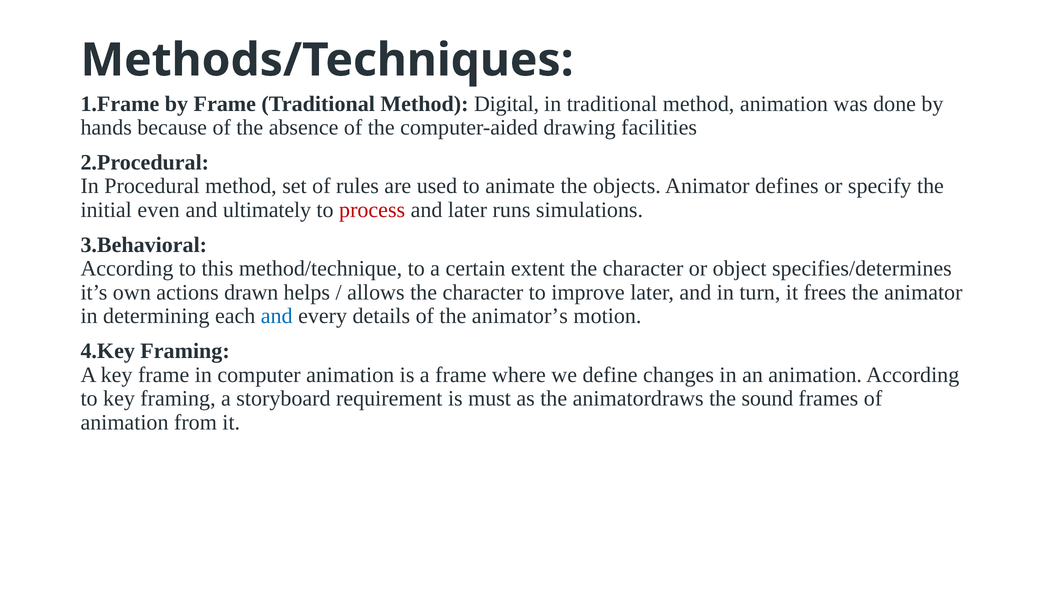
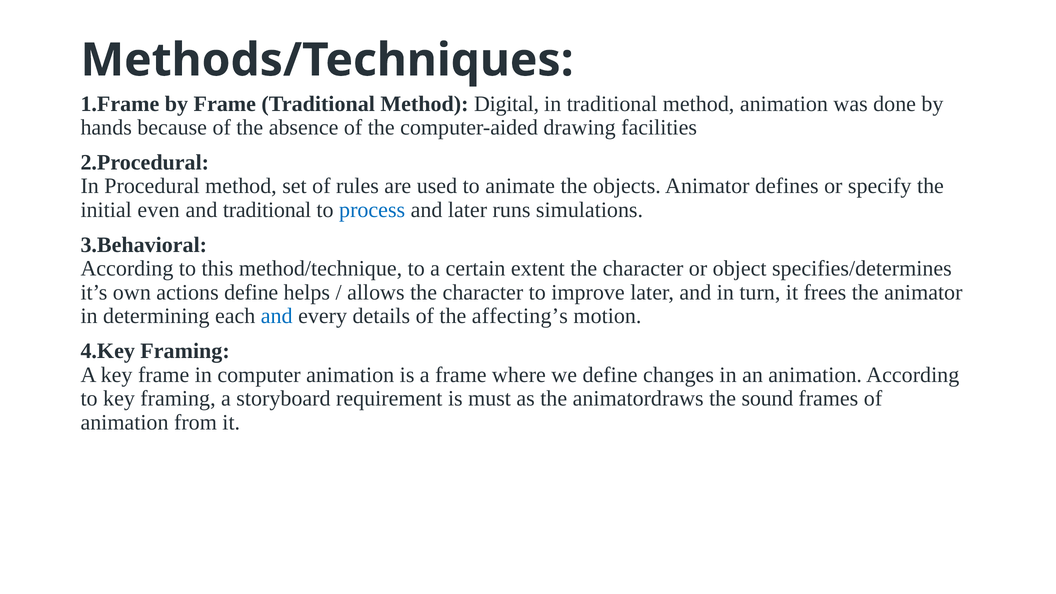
and ultimately: ultimately -> traditional (267, 210)
process colour: red -> blue (372, 210)
actions drawn: drawn -> define (251, 292)
animator’s: animator’s -> affecting’s (520, 316)
